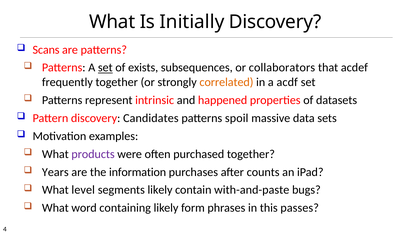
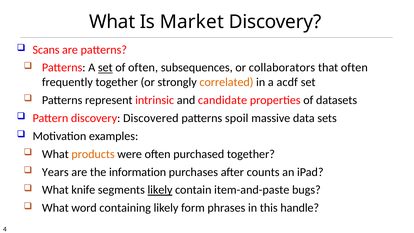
Initially: Initially -> Market (192, 22)
of exists: exists -> often (143, 68)
that acdef: acdef -> often (354, 68)
happened: happened -> candidate (223, 100)
Candidates: Candidates -> Discovered (151, 118)
products colour: purple -> orange (93, 154)
level: level -> knife (83, 190)
likely underline: none -> present (160, 190)
with-and-paste: with-and-paste -> item-and-paste (252, 190)
passes: passes -> handle (300, 208)
